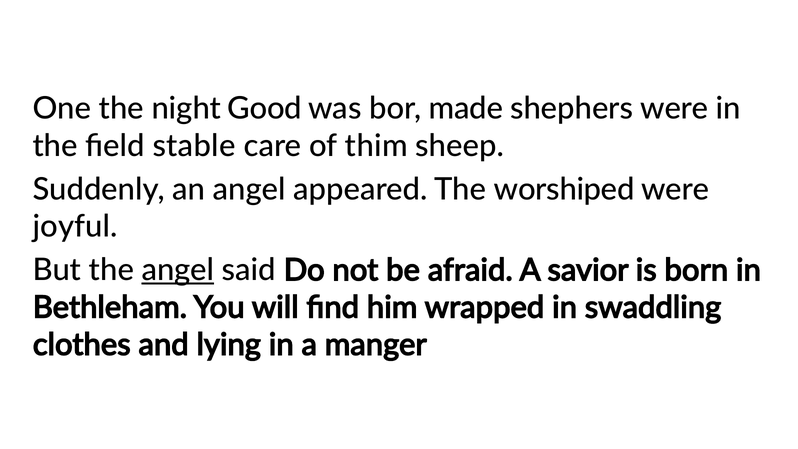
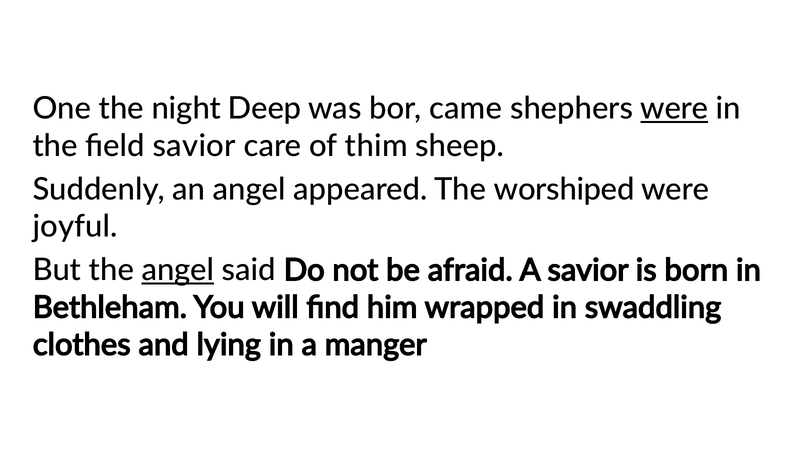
Good: Good -> Deep (265, 109)
made: made -> came (466, 109)
were underline: none -> present (674, 109)
field stable: stable -> savior (194, 146)
